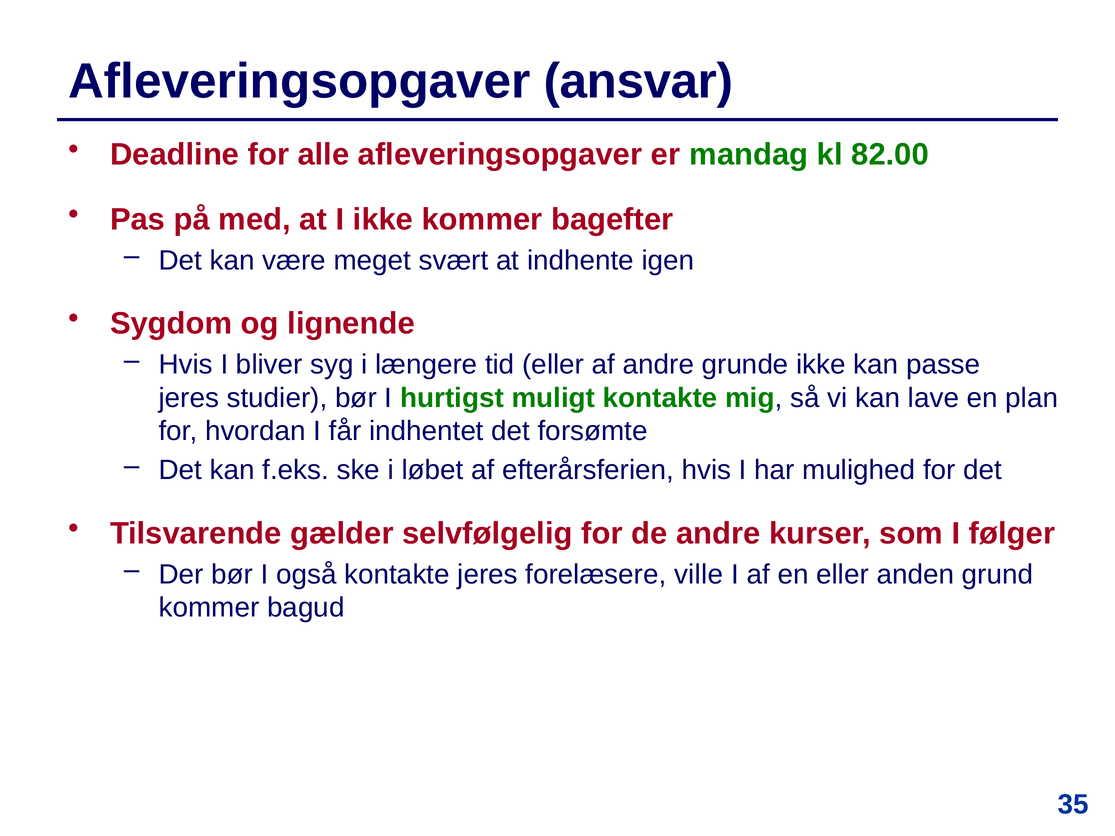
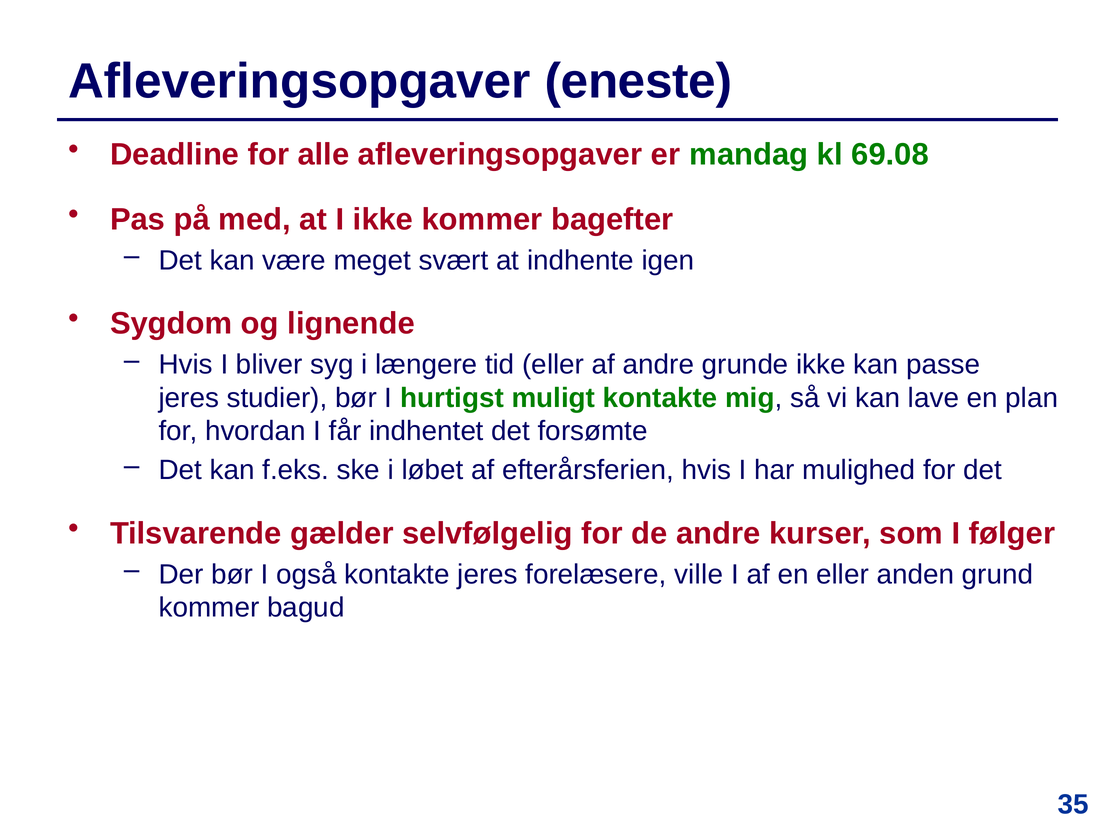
ansvar: ansvar -> eneste (638, 81)
82.00: 82.00 -> 69.08 (890, 155)
